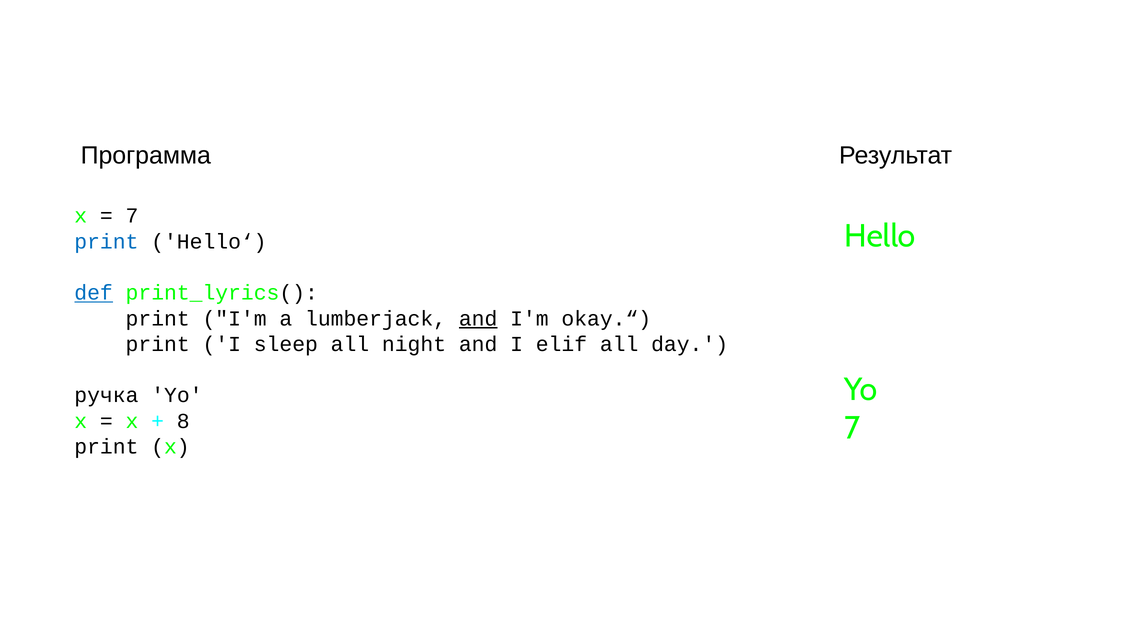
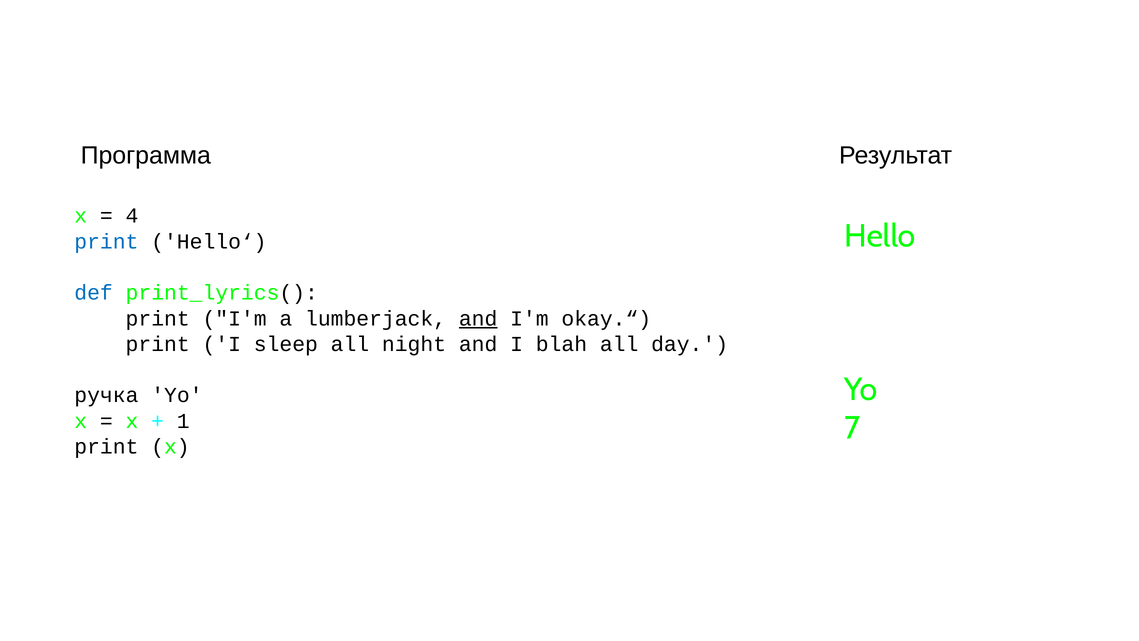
7: 7 -> 4 (132, 216)
def underline: present -> none (94, 293)
elif: elif -> blah (561, 344)
8: 8 -> 1 (183, 421)
